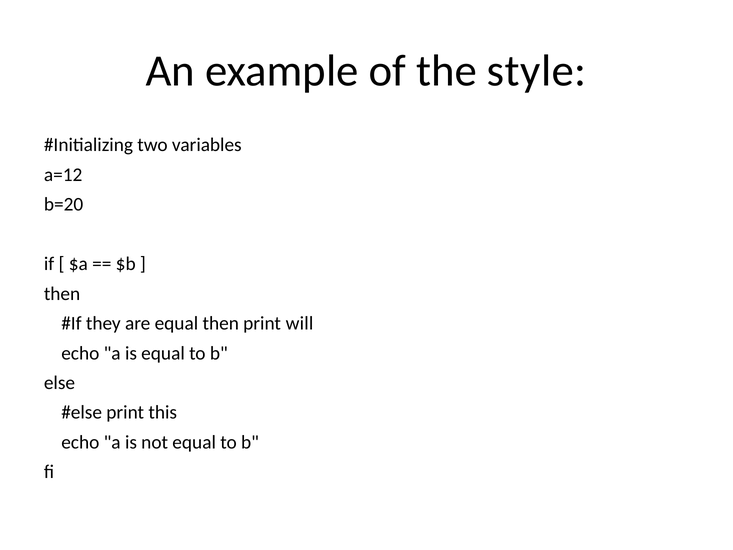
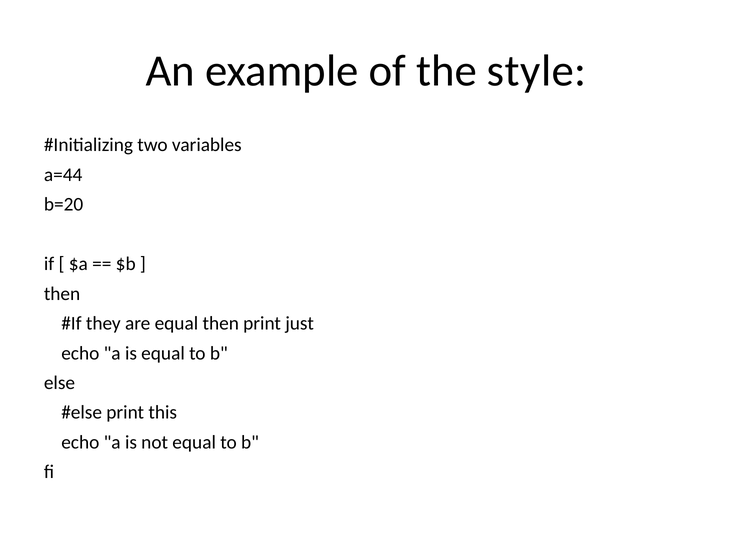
a=12: a=12 -> a=44 (63, 175)
will: will -> just (300, 323)
